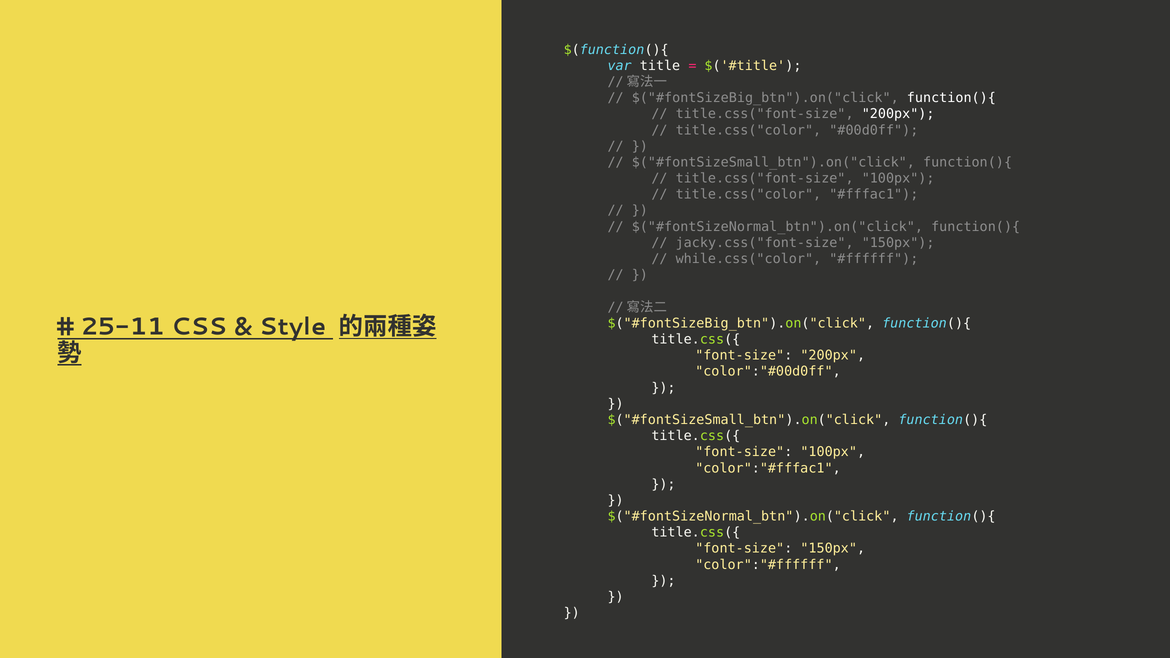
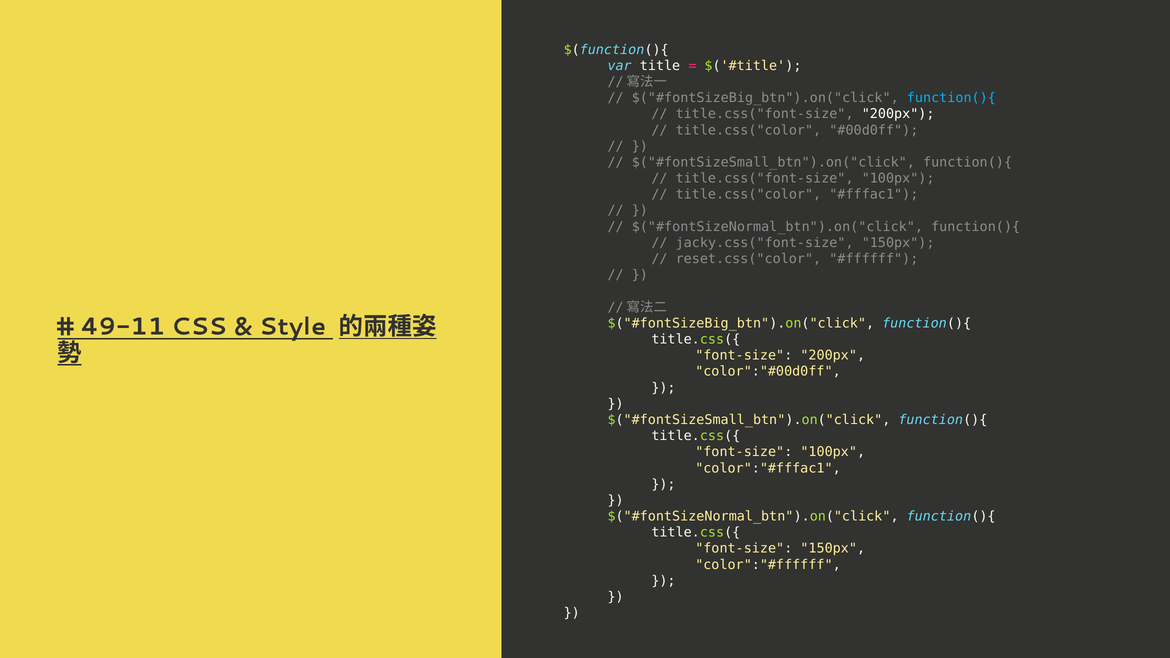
function(){ colour: white -> light blue (951, 98)
while.css("color: while.css("color -> reset.css("color (748, 259)
25-11: 25-11 -> 49-11 (123, 327)
